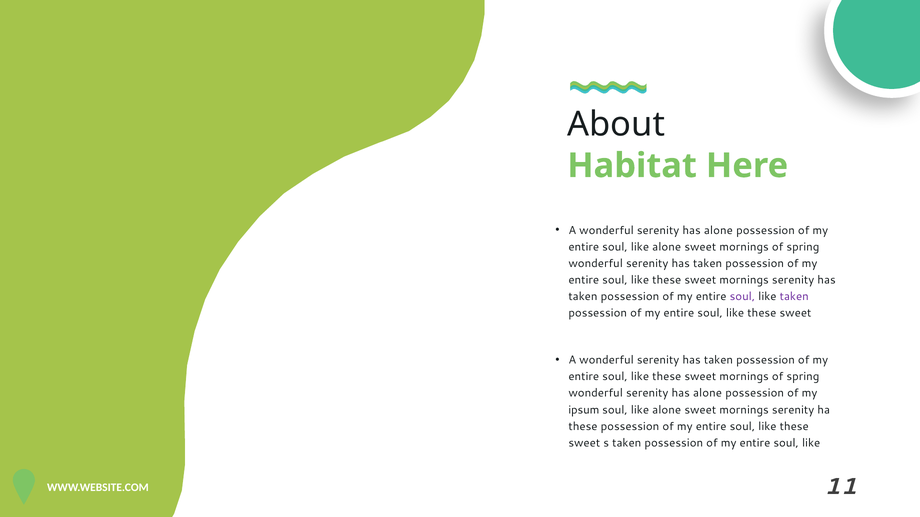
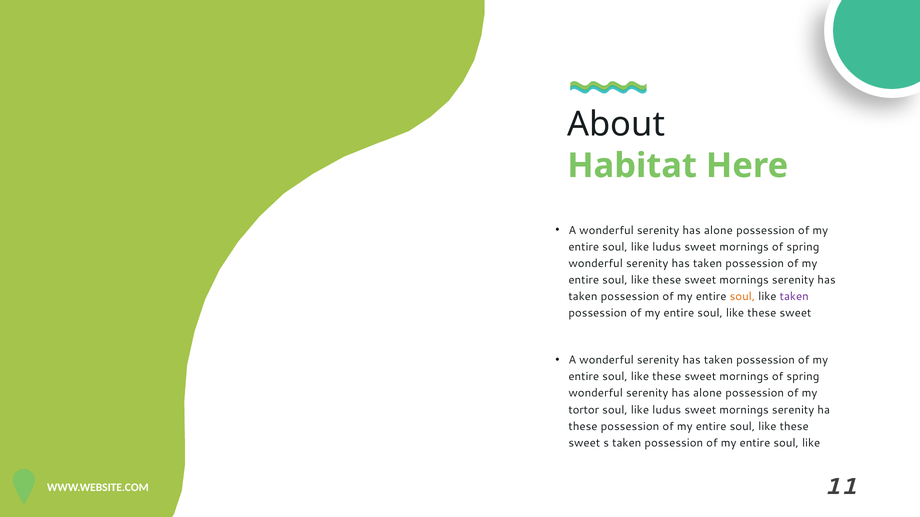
entire soul like alone: alone -> ludus (667, 247)
soul colour: purple -> orange (742, 297)
ipsum: ipsum -> tortor (584, 410)
alone: alone -> ludus (667, 410)
